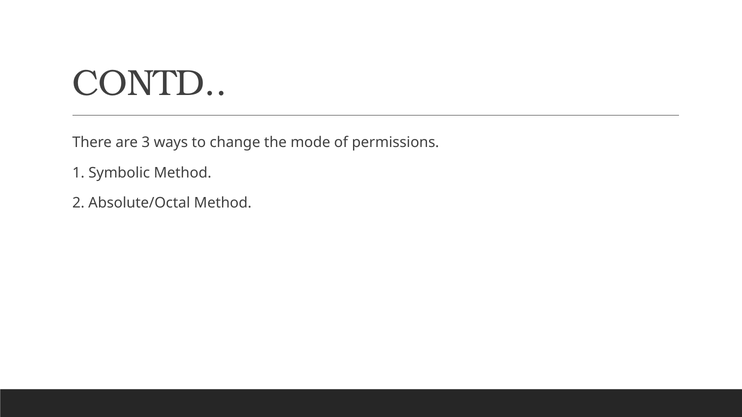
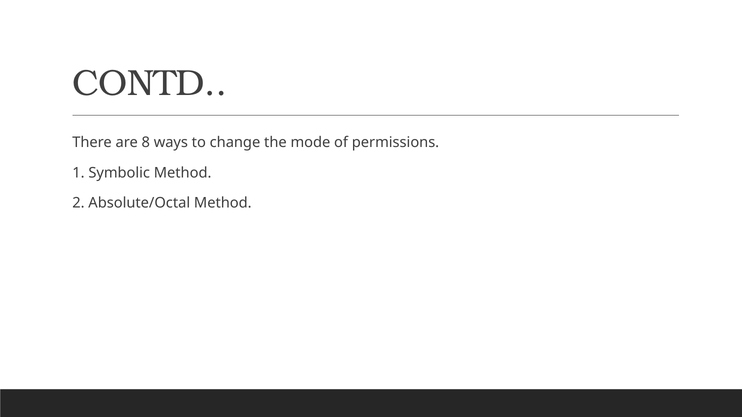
3: 3 -> 8 (146, 143)
